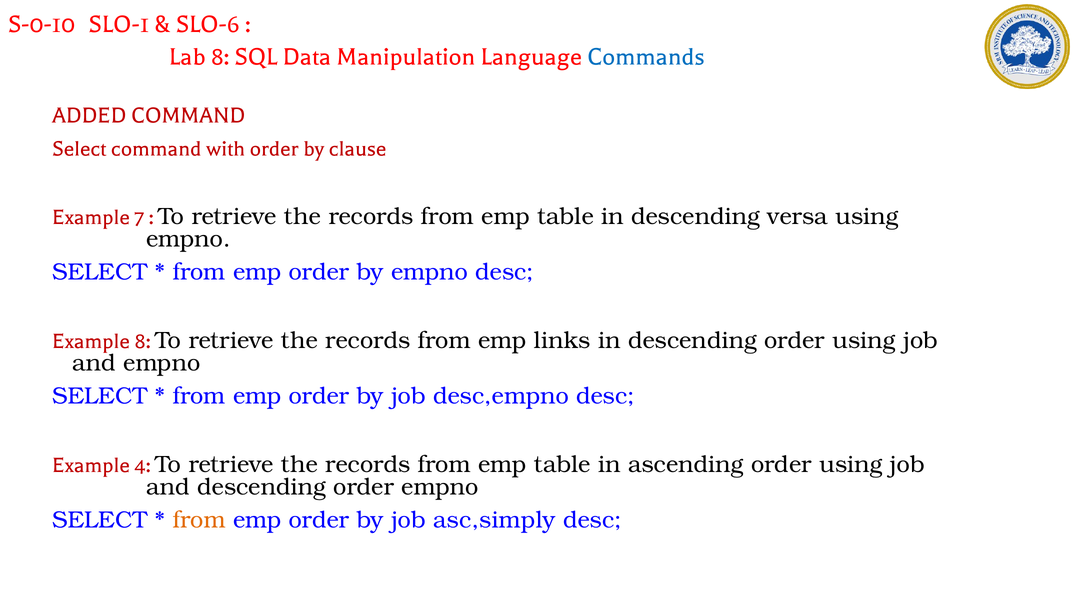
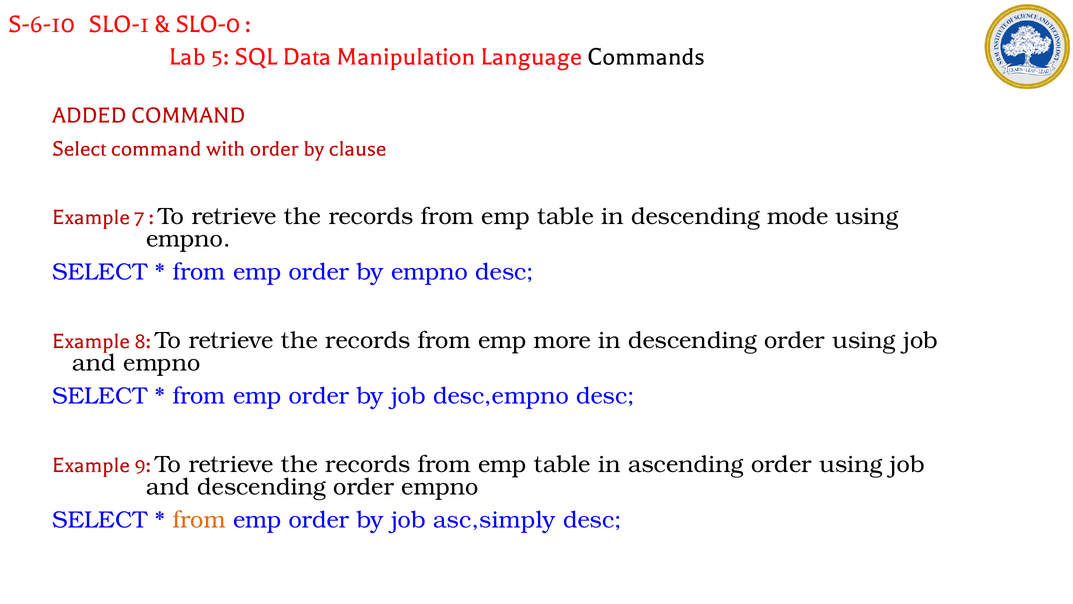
S-0-10: S-0-10 -> S-6-10 (42, 23)
SLO-6: SLO-6 -> SLO-0 (208, 23)
Lab 8: 8 -> 5 (220, 56)
Commands colour: blue -> black (646, 56)
versa: versa -> mode (798, 216)
links: links -> more (562, 340)
4: 4 -> 9 (143, 464)
